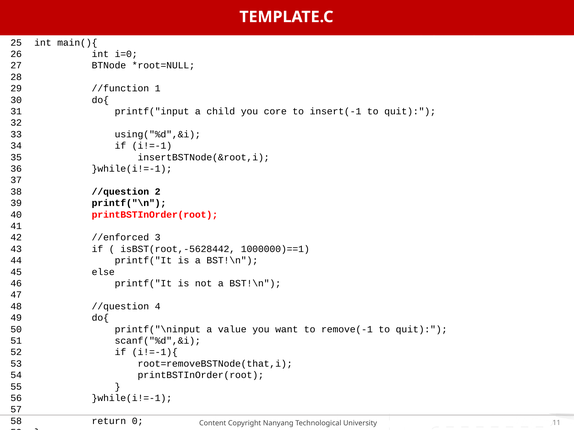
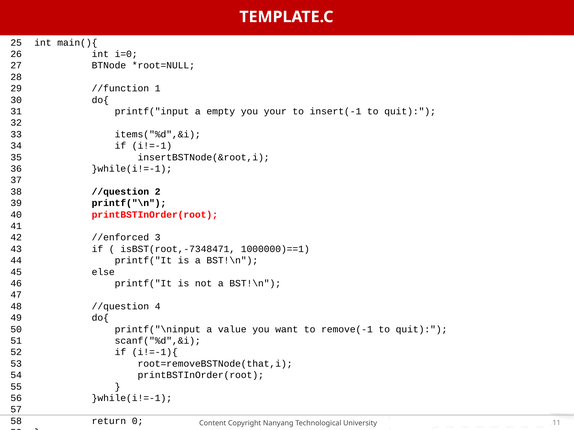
child: child -> empty (221, 111)
core: core -> your (275, 111)
using("%d",&i: using("%d",&i -> items("%d",&i (158, 134)
isBST(root,-5628442: isBST(root,-5628442 -> isBST(root,-7348471 (178, 249)
